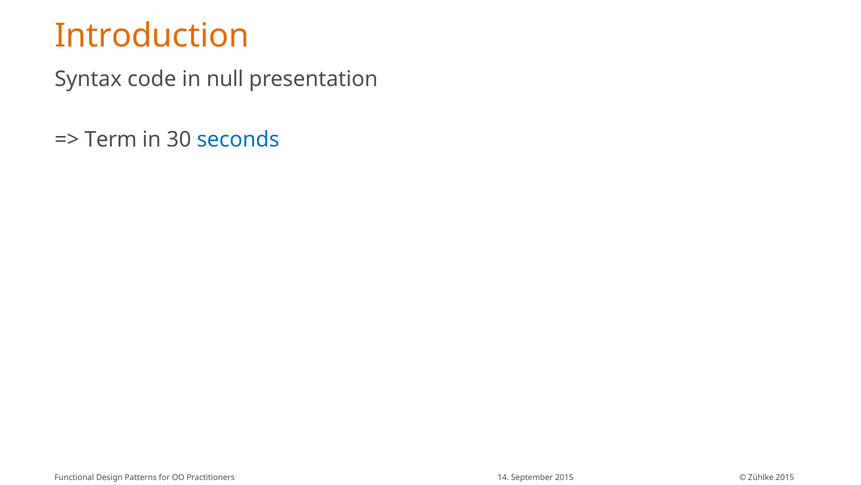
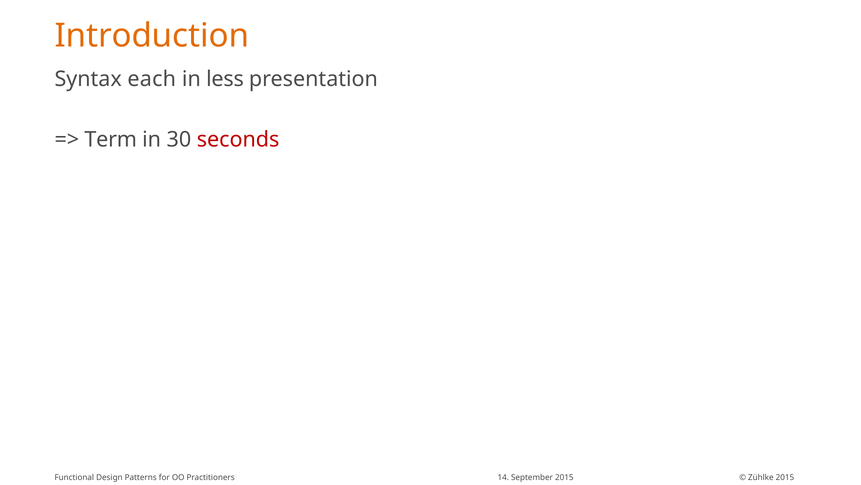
code: code -> each (152, 79)
null: null -> less (225, 79)
seconds colour: blue -> red (238, 140)
